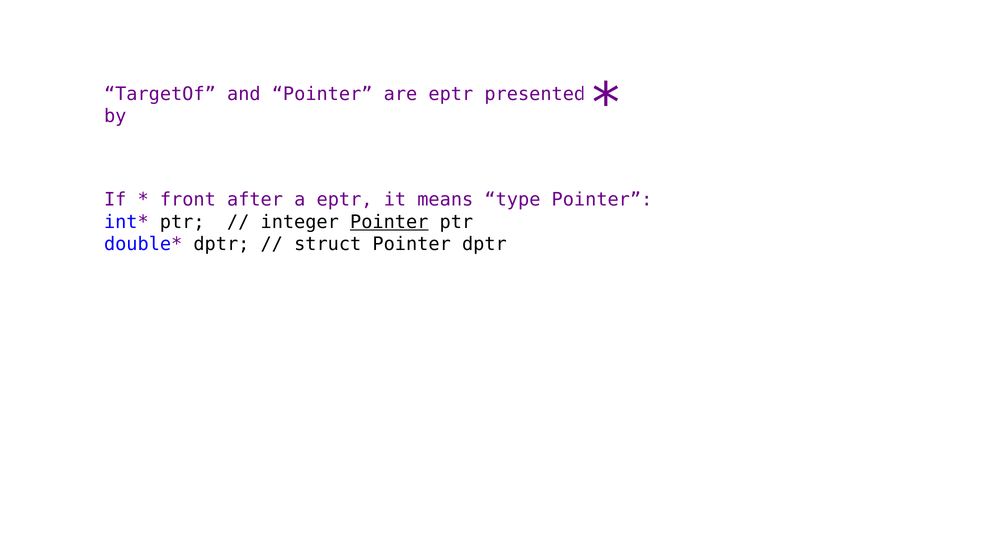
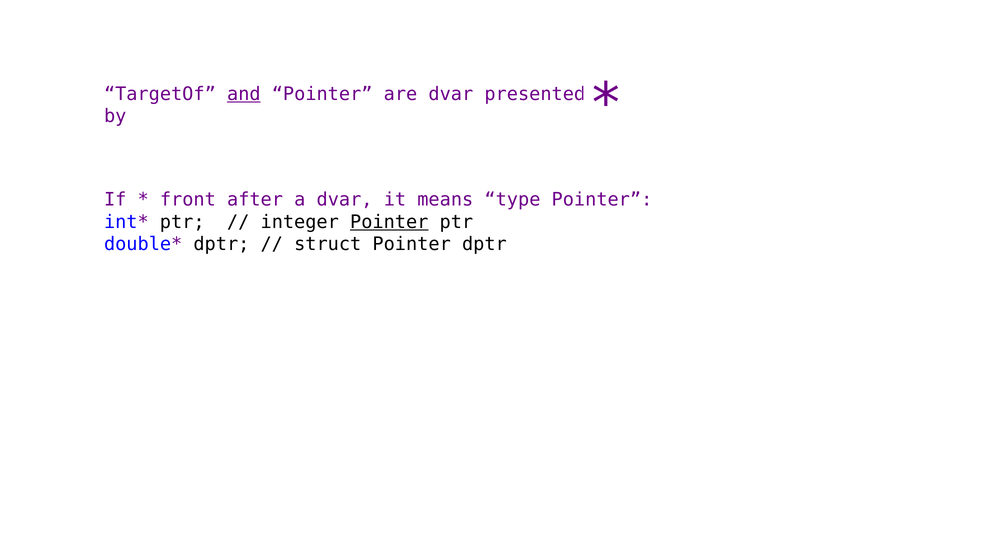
and underline: none -> present (244, 94)
are eptr: eptr -> dvar (451, 94)
a eptr: eptr -> dvar (345, 200)
